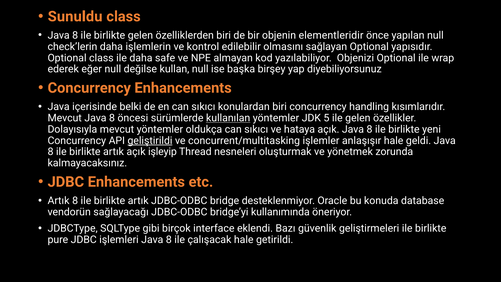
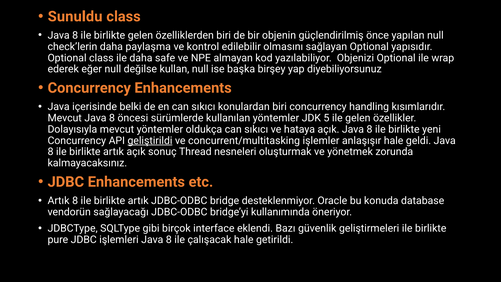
elementleridir: elementleridir -> güçlendirilmiş (331, 35)
işlemlerin: işlemlerin -> paylaşma (148, 47)
kullanılan underline: present -> none (228, 118)
işleyip: işleyip -> sonuç (162, 152)
